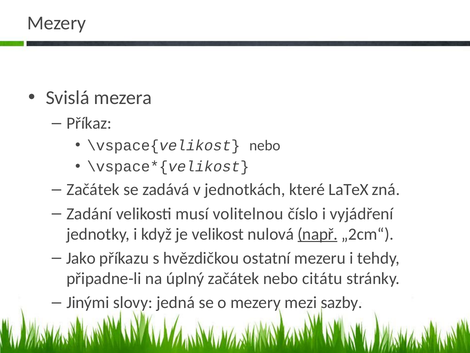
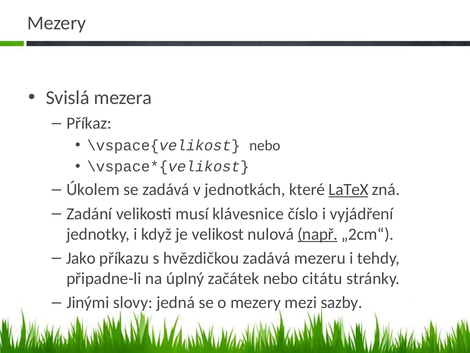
Začátek: Začátek -> Úkolem (93, 189)
LaTeX underline: none -> present (349, 189)
volitelnou: volitelnou -> klávesnice (248, 213)
hvězdičkou ostatní: ostatní -> zadává (267, 258)
